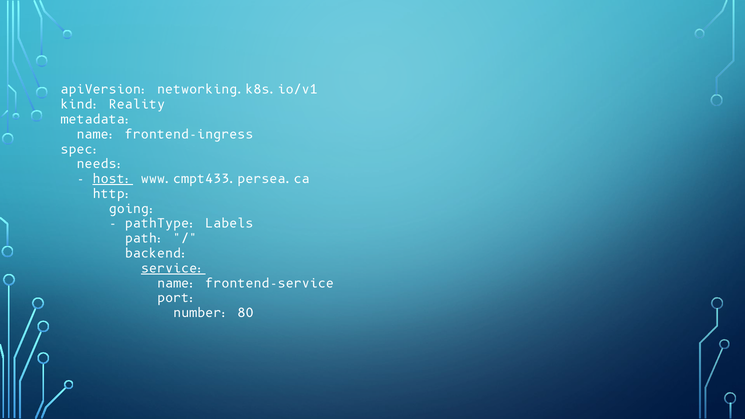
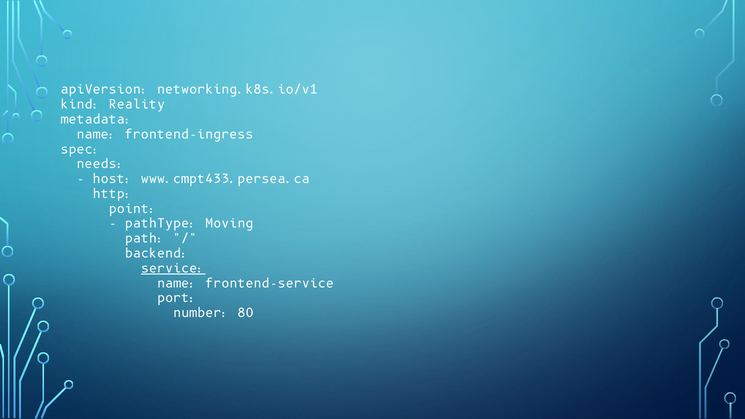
host underline: present -> none (113, 179)
going: going -> point (133, 209)
Labels: Labels -> Moving (229, 224)
